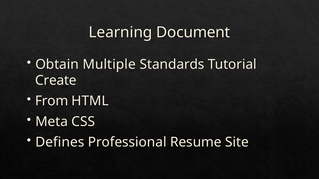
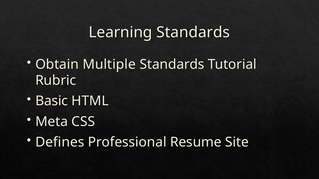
Learning Document: Document -> Standards (193, 32)
Create: Create -> Rubric (56, 81)
From: From -> Basic (52, 101)
